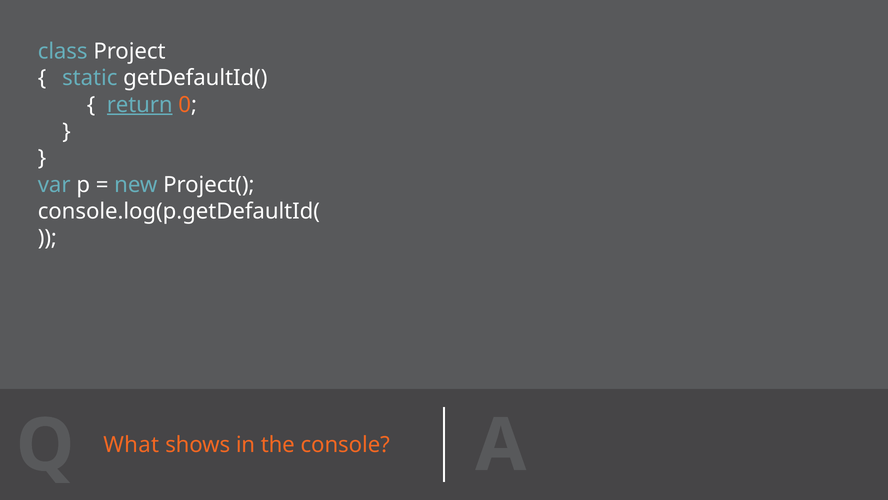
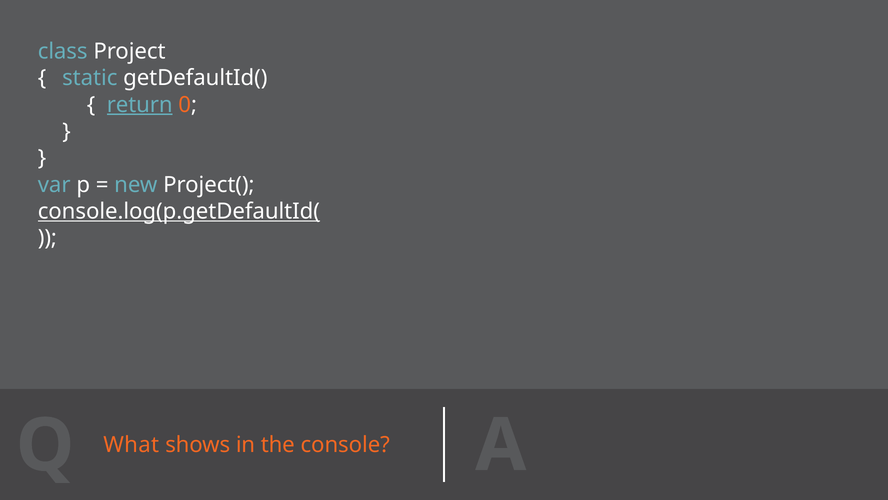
console.log(p.getDefaultId( underline: none -> present (179, 211)
